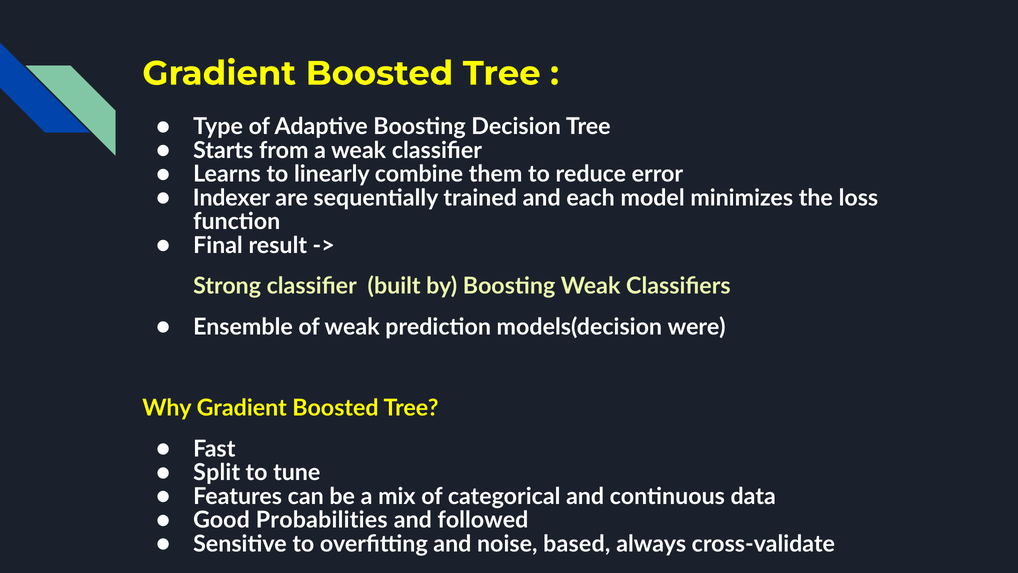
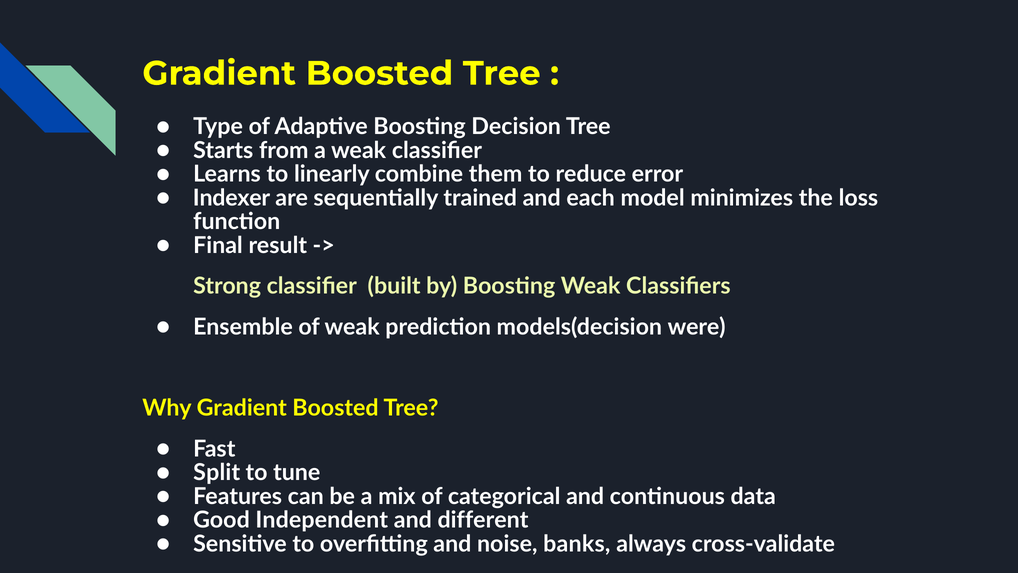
Probabilities: Probabilities -> Independent (322, 520)
followed: followed -> different (483, 520)
based: based -> banks (577, 544)
